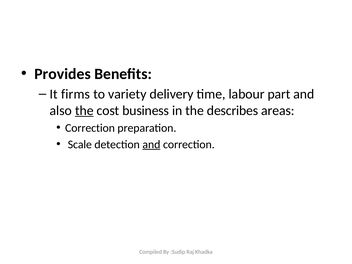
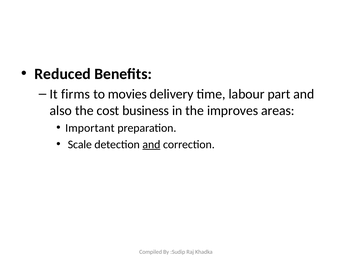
Provides: Provides -> Reduced (63, 74)
variety: variety -> movies (127, 94)
the underline: present -> none (84, 110)
describes: describes -> improves (233, 110)
Correction: Correction -> Important (90, 128)
